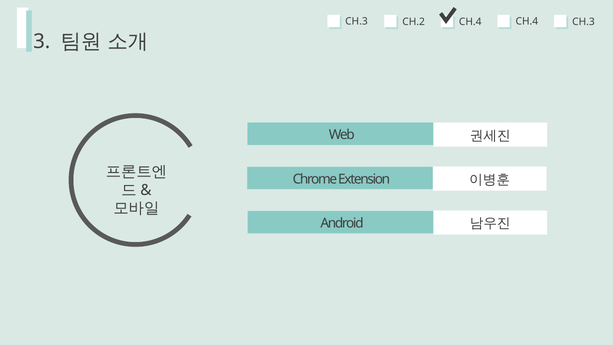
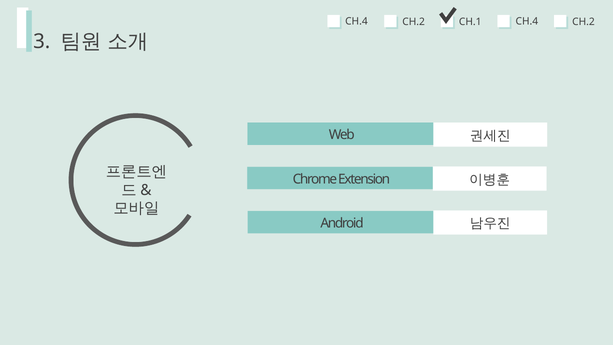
CH.3: CH.3 -> CH.4 (356, 21)
CH.2 CH.4: CH.4 -> CH.1 (470, 22)
CH.3: CH.3 -> CH.2 (584, 22)
